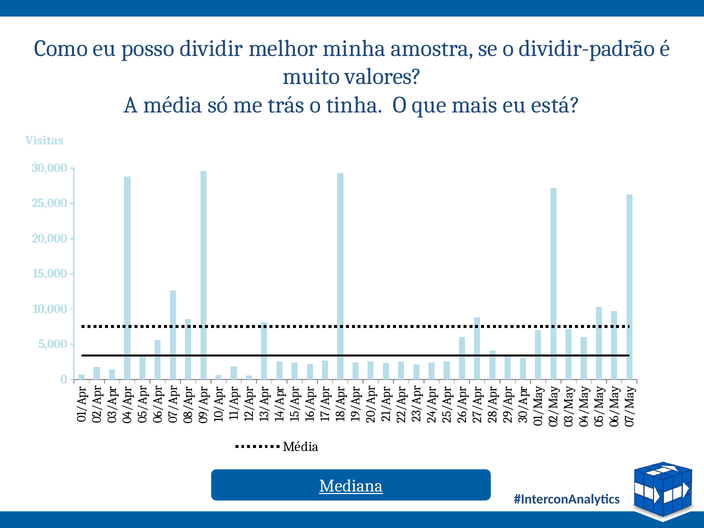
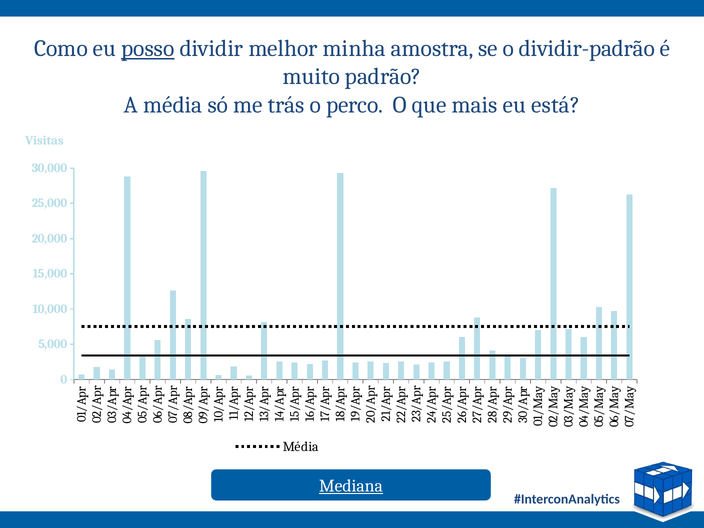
posso underline: none -> present (148, 48)
valores: valores -> padrão (383, 77)
tinha: tinha -> perco (355, 105)
